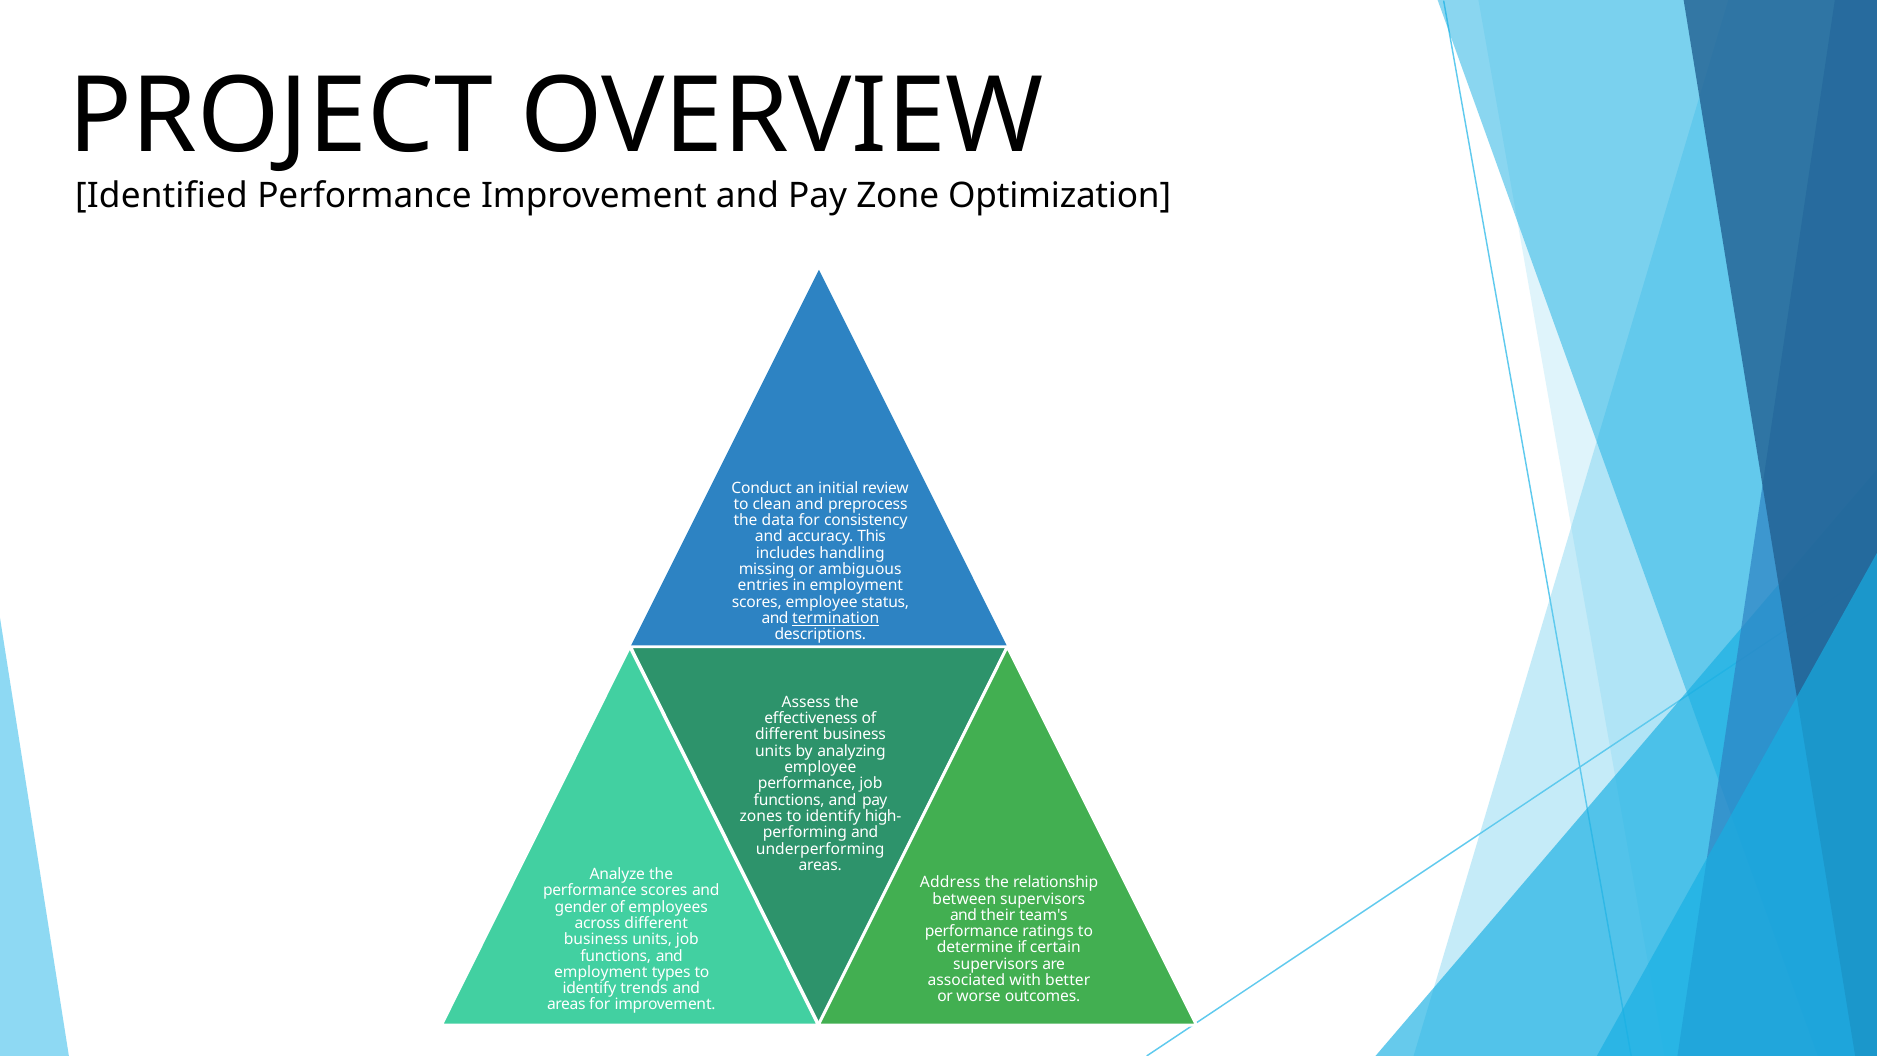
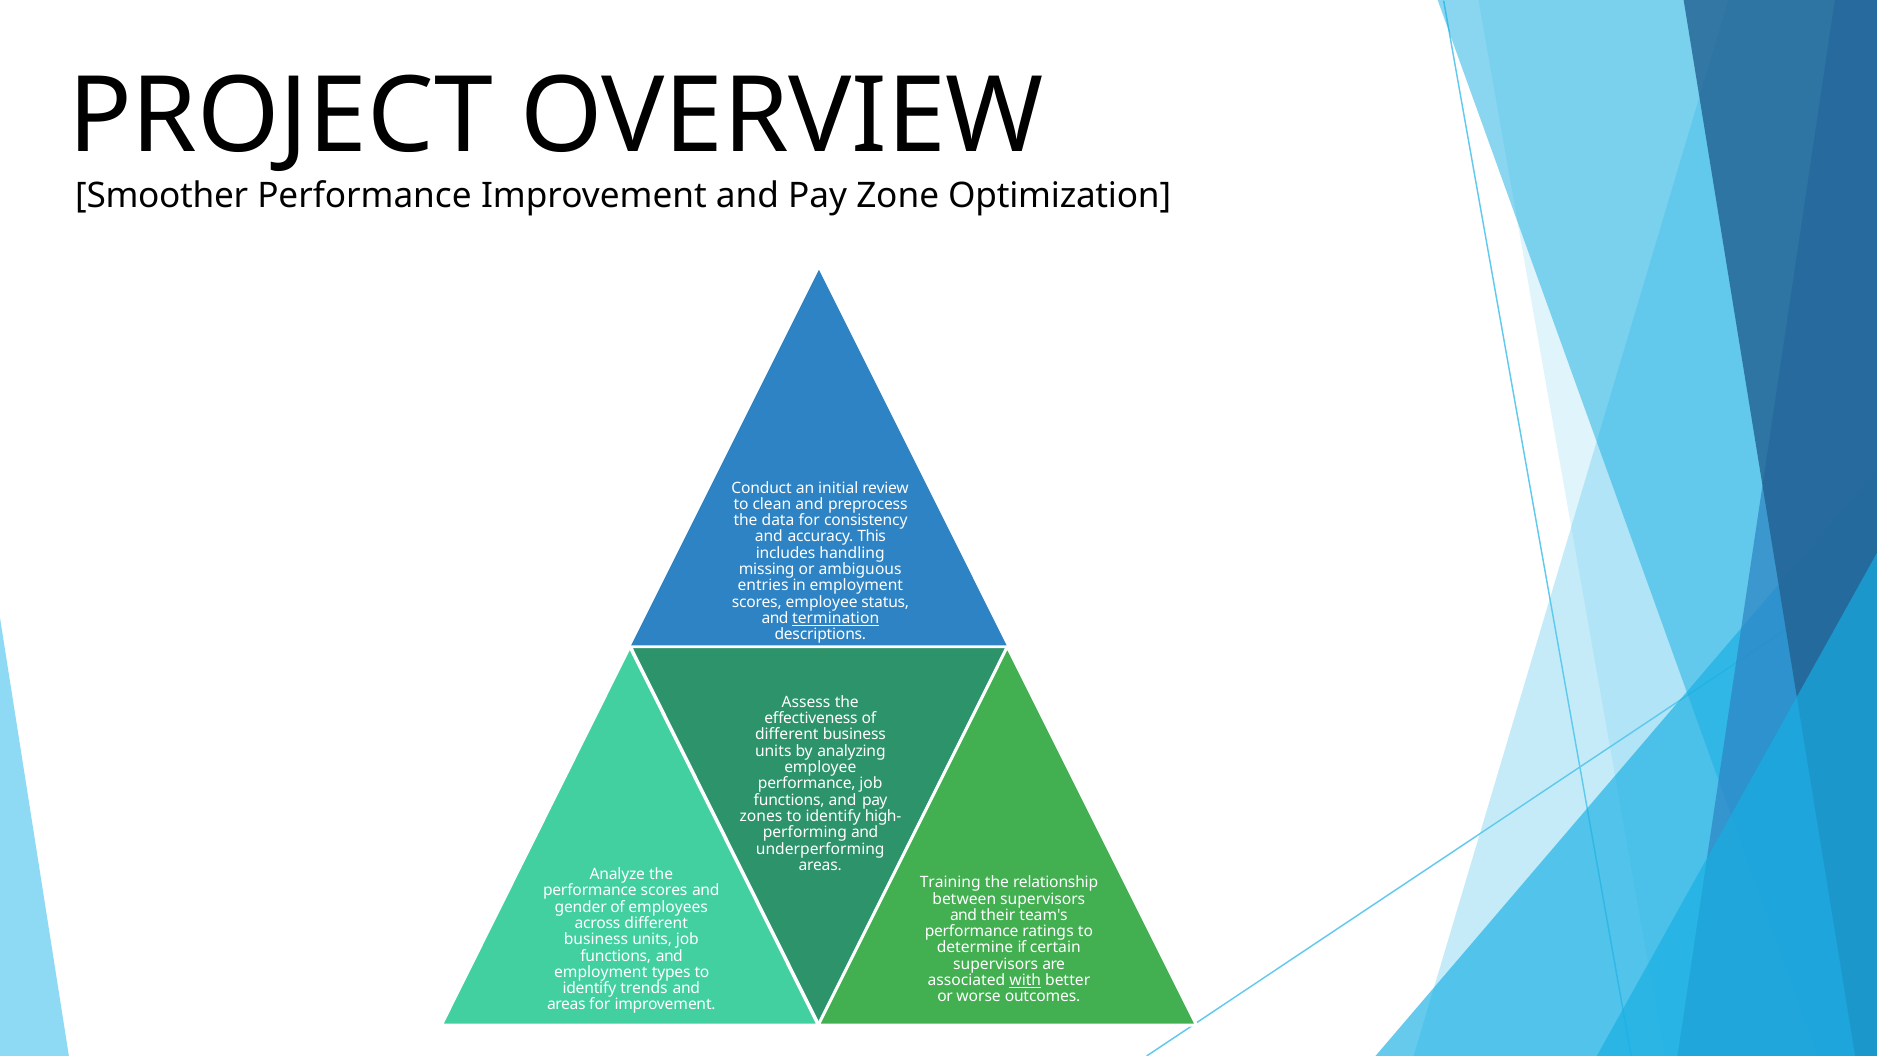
Identified: Identified -> Smoother (162, 196)
Address: Address -> Training (950, 882)
with underline: none -> present (1025, 980)
